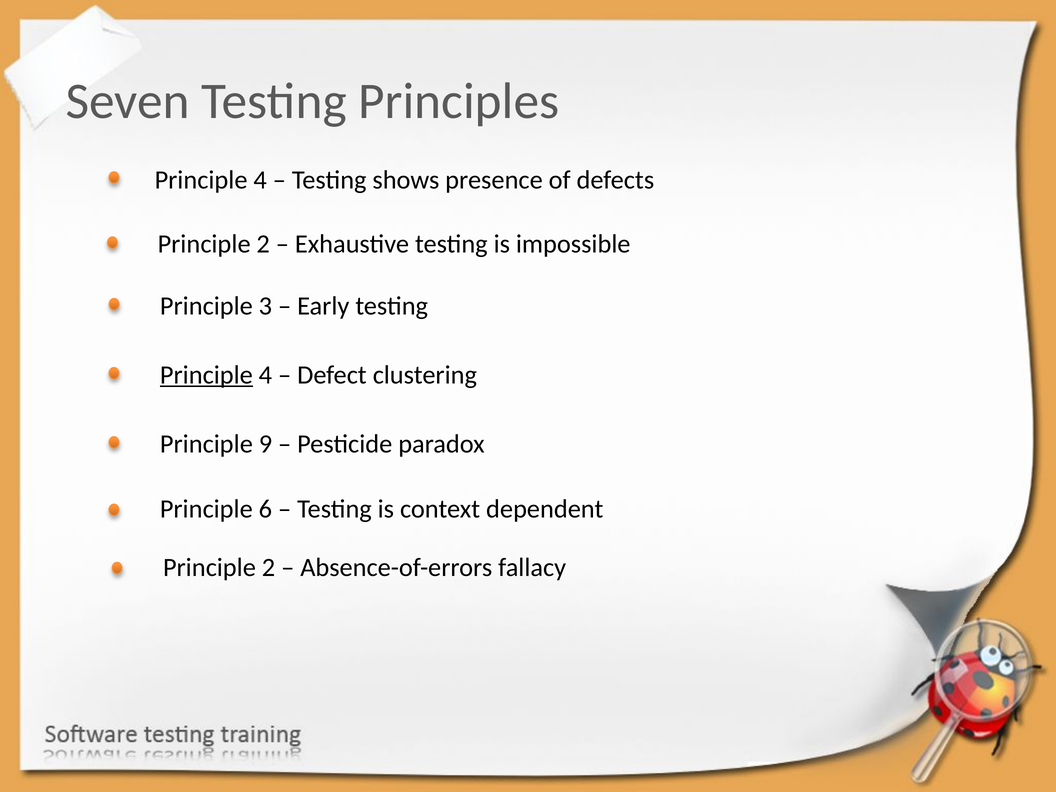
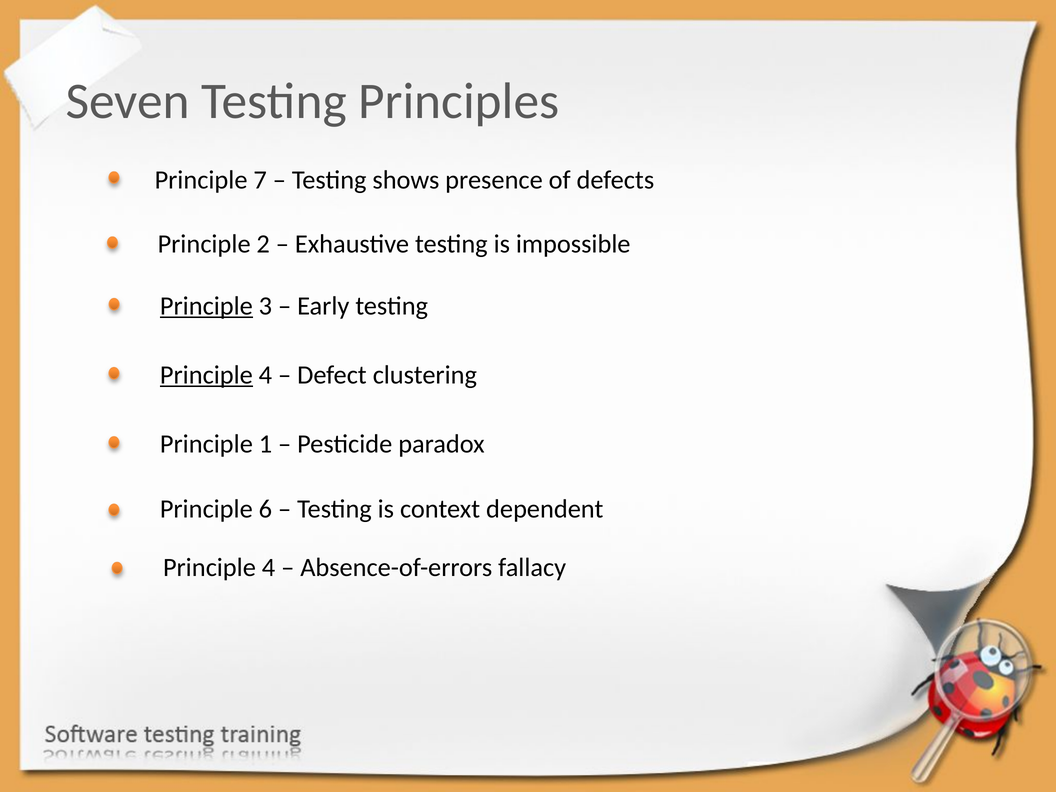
4: 4 -> 7 (260, 180)
Principle underline: none -> present (206, 306)
9: 9 -> 1 (265, 444)
2: 2 -> 4 (269, 567)
